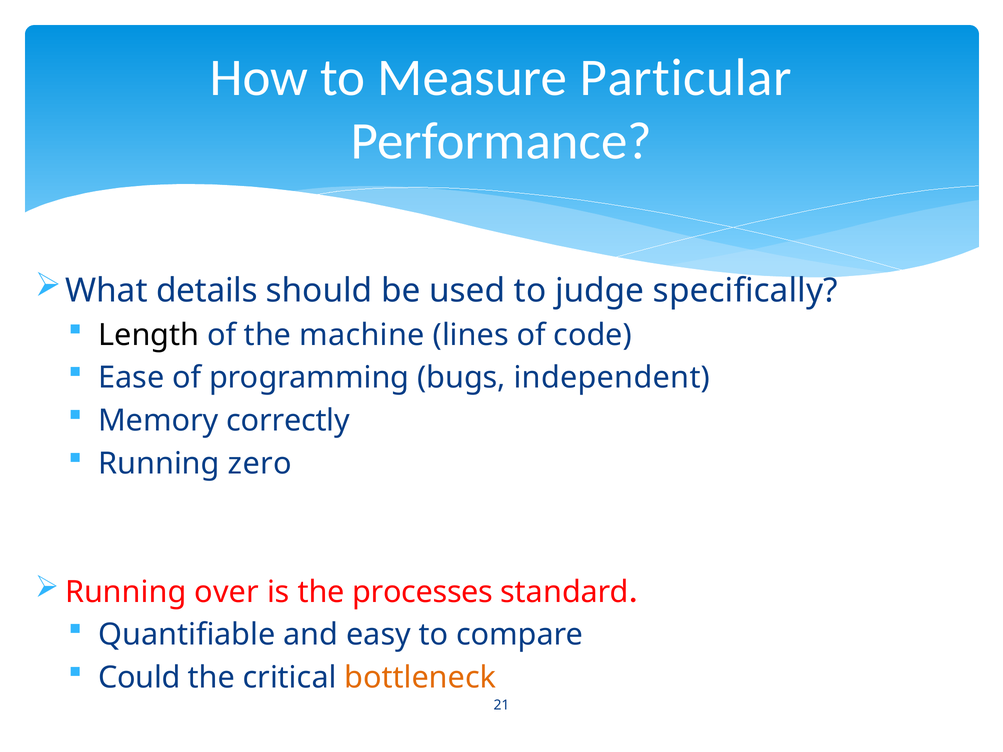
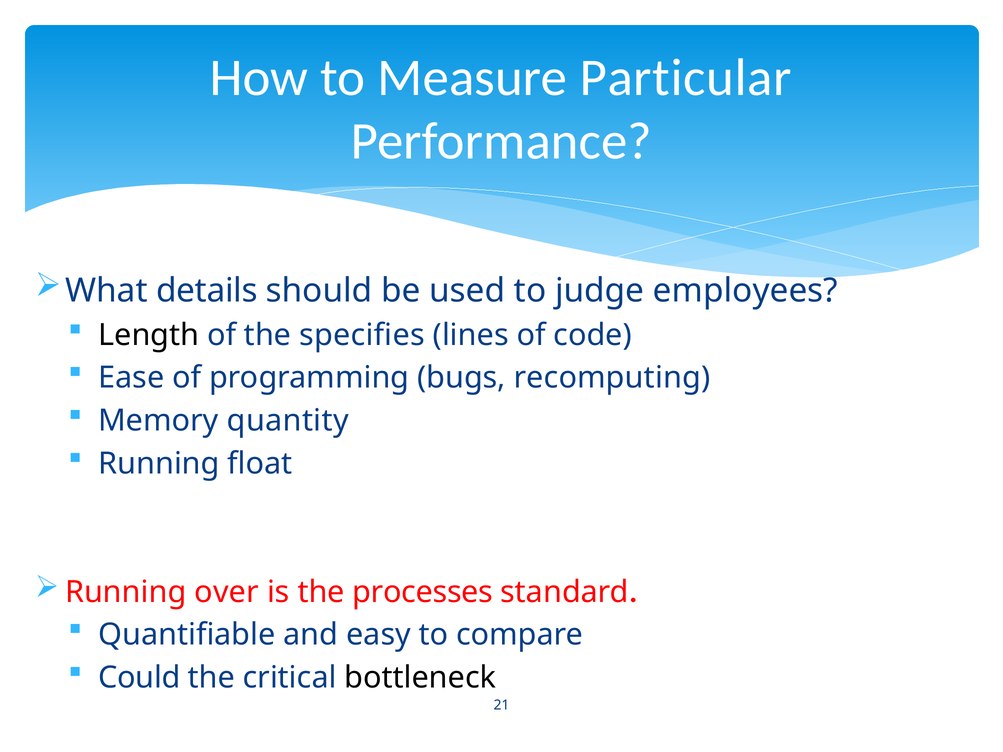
specifically: specifically -> employees (745, 291)
machine: machine -> specifies (362, 335)
independent: independent -> recomputing (612, 378)
correctly: correctly -> quantity (288, 421)
zero: zero -> float (260, 464)
bottleneck colour: orange -> black (420, 678)
